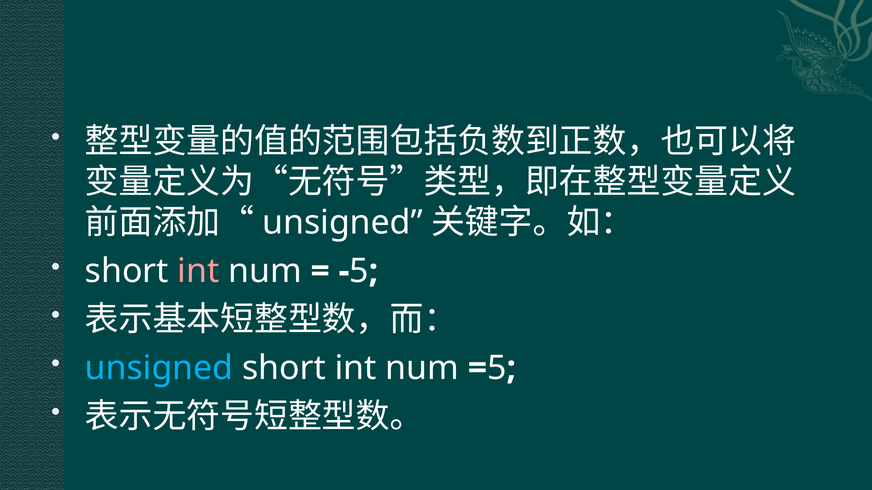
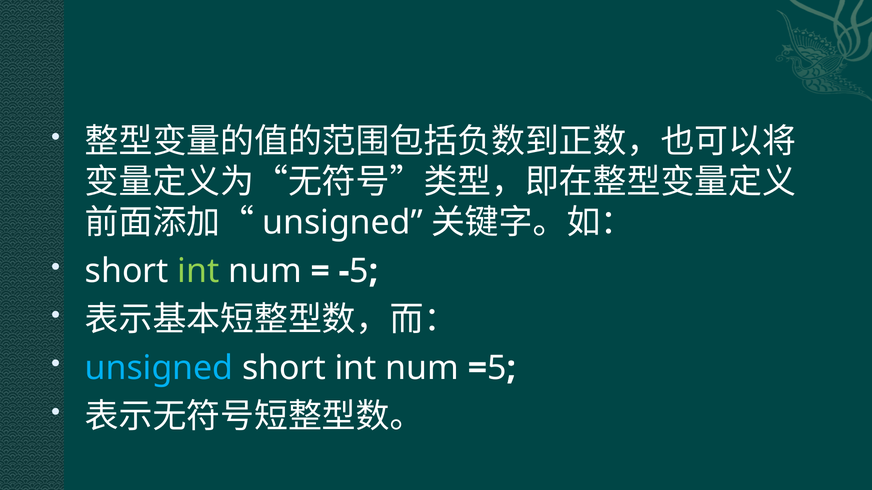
int colour: pink -> light green (198, 271)
